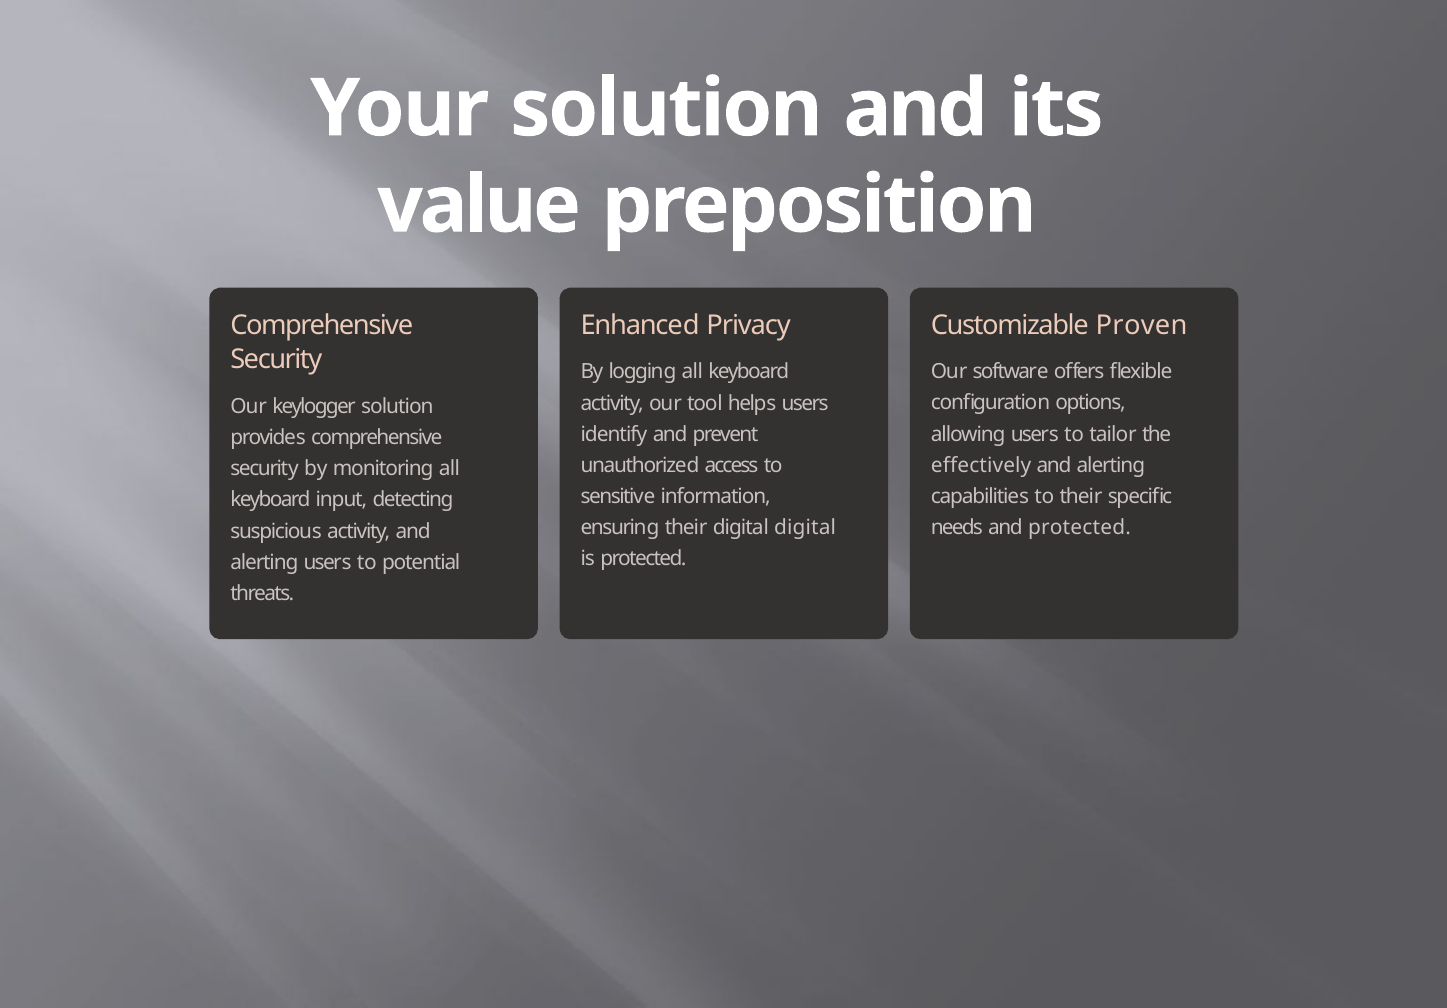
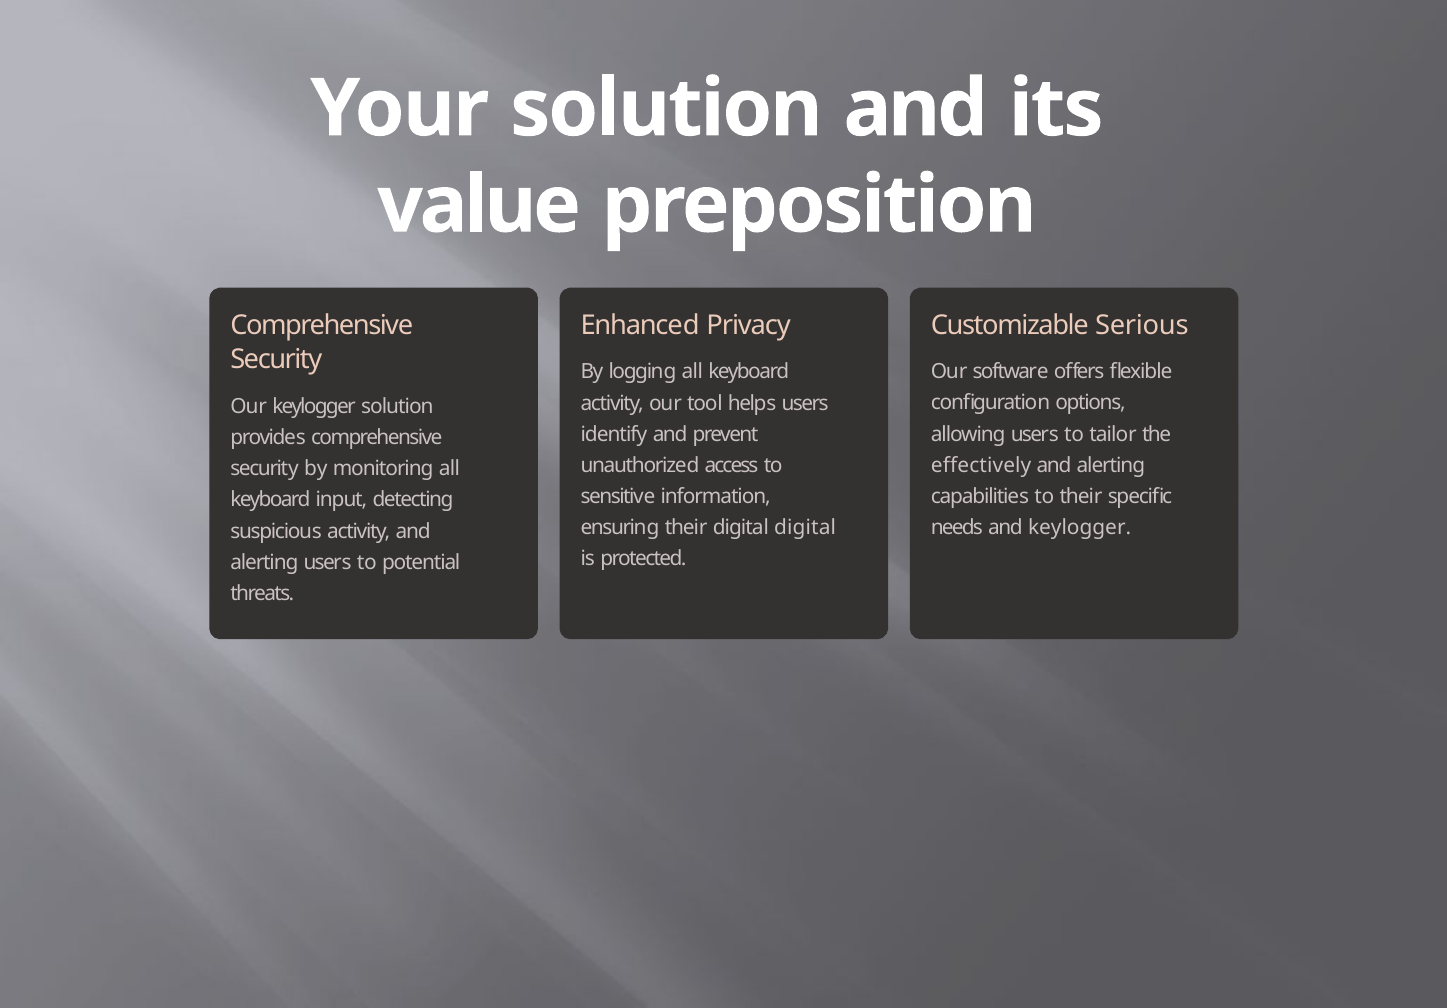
Proven: Proven -> Serious (1142, 325)
and protected: protected -> keylogger (1080, 527)
